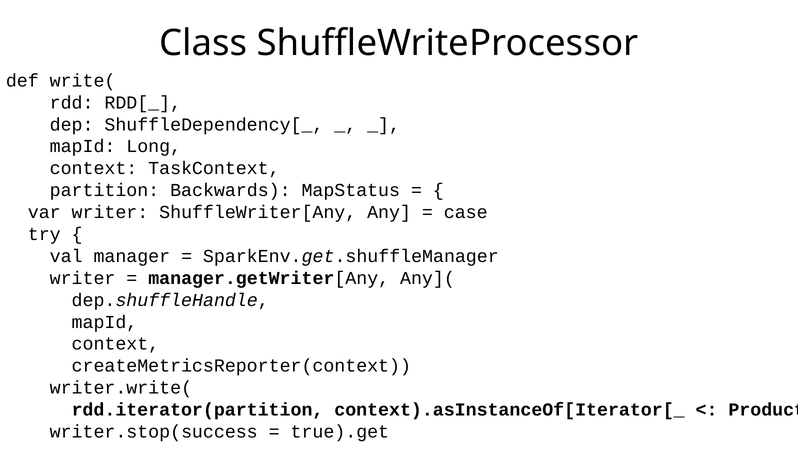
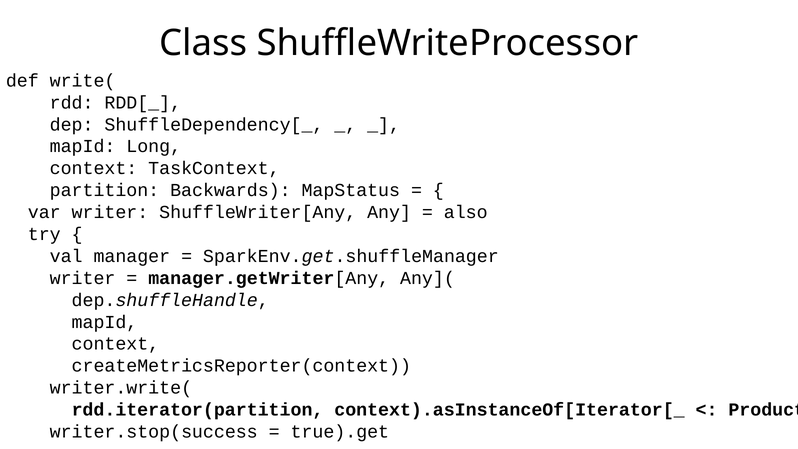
case: case -> also (466, 212)
